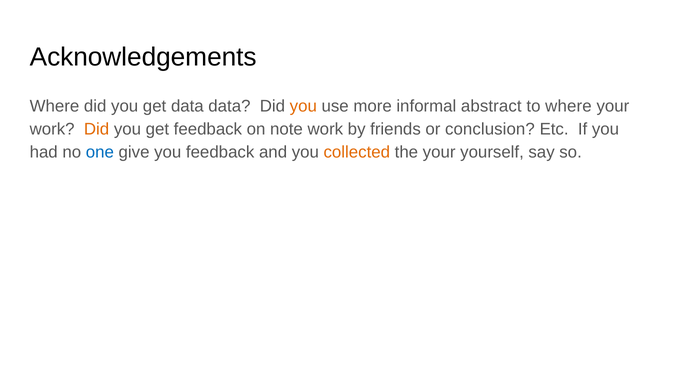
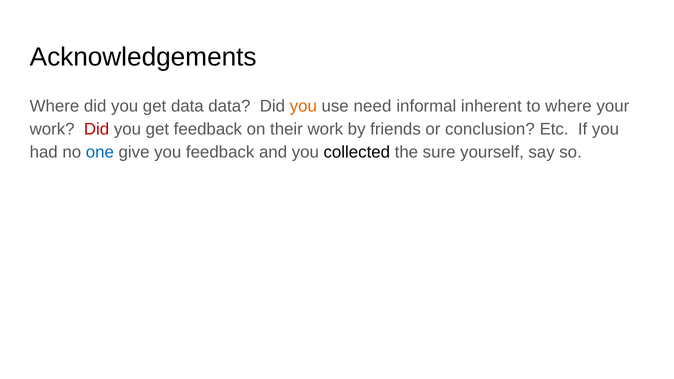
more: more -> need (372, 106)
abstract: abstract -> inherent (491, 106)
Did colour: orange -> red (97, 129)
note: note -> their (286, 129)
collected colour: orange -> black (357, 152)
the your: your -> sure (439, 152)
